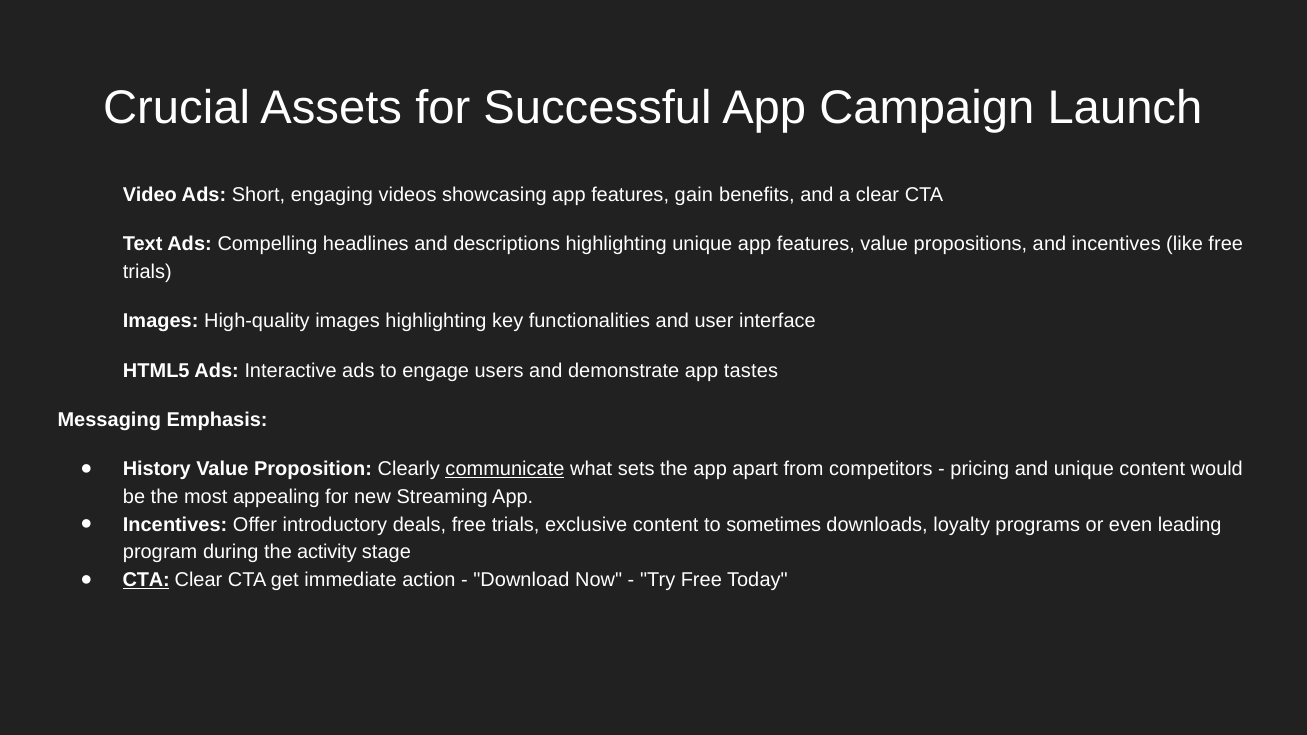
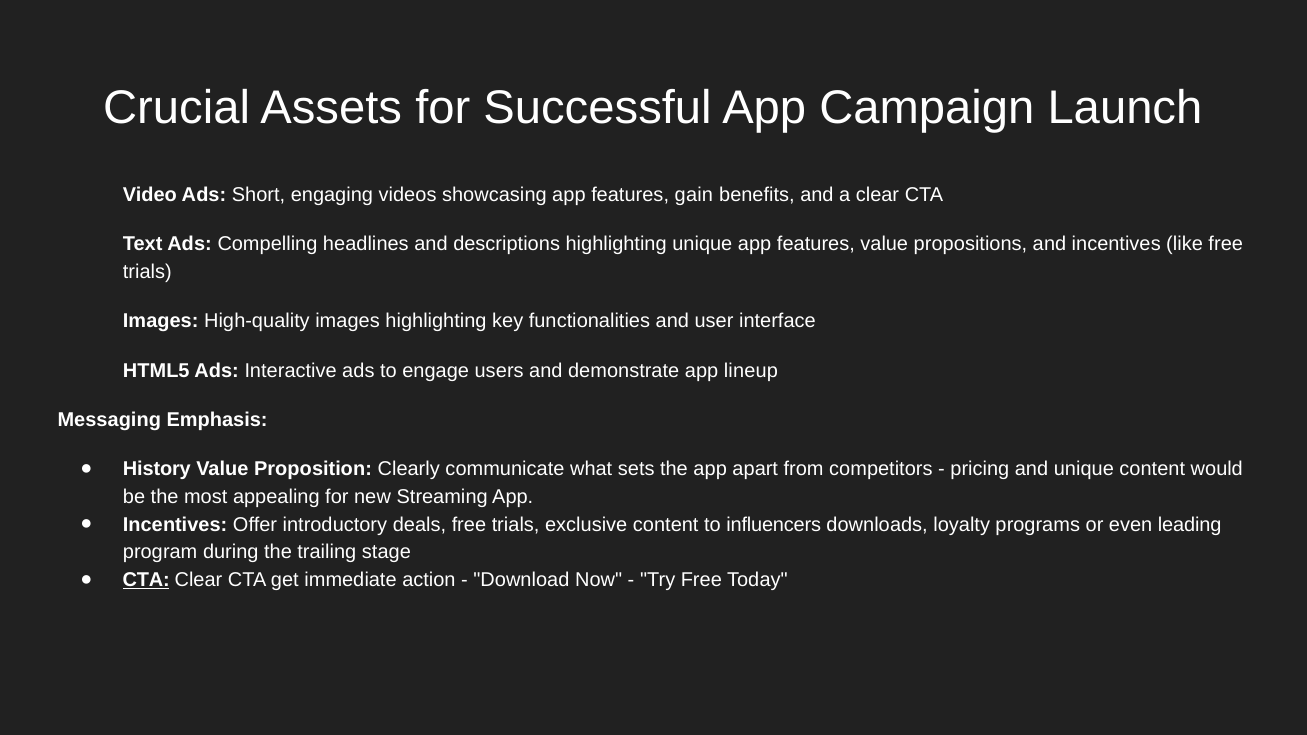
tastes: tastes -> lineup (751, 371)
communicate underline: present -> none (505, 469)
sometimes: sometimes -> influencers (774, 525)
activity: activity -> trailing (327, 552)
